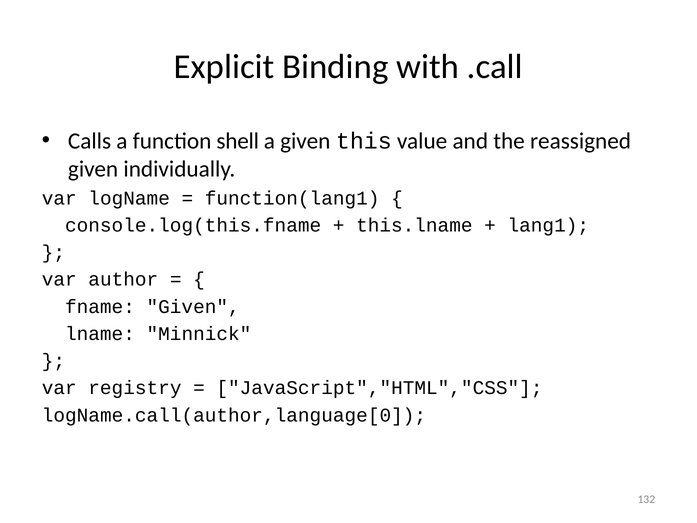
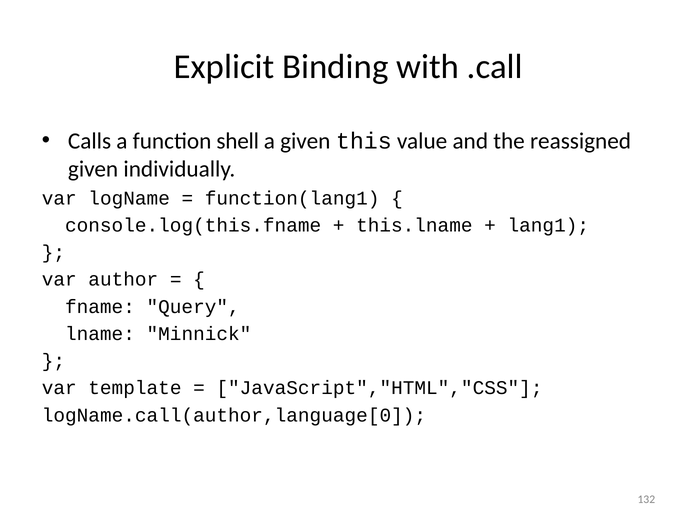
fname Given: Given -> Query (193, 307)
registry: registry -> template (135, 388)
